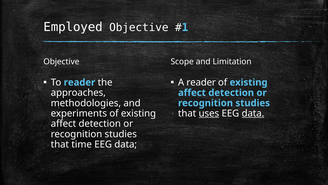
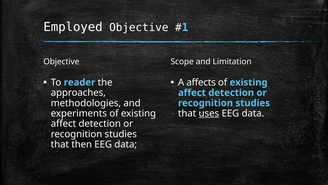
A reader: reader -> affects (201, 82)
data underline: present -> none (253, 113)
time: time -> then (82, 144)
